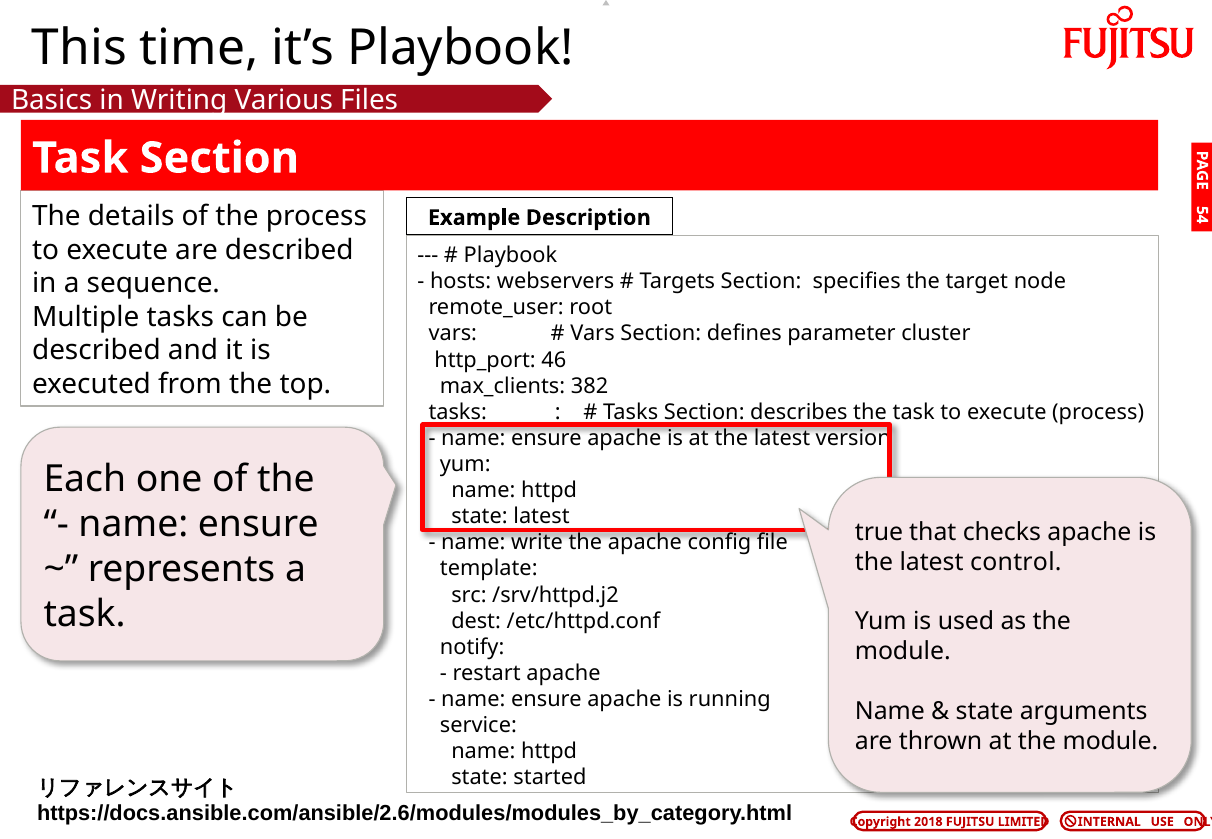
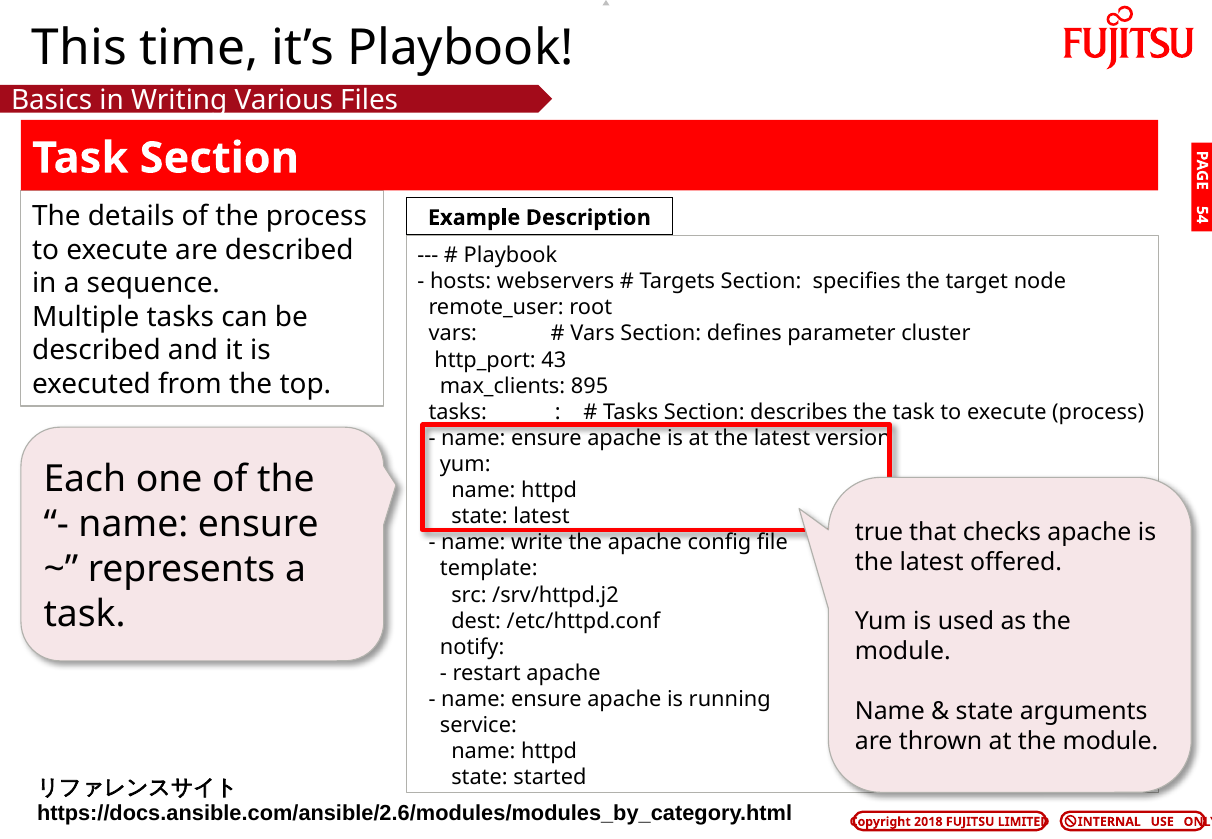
46: 46 -> 43 (554, 360)
382: 382 -> 895 (590, 386)
control: control -> offered (1016, 562)
